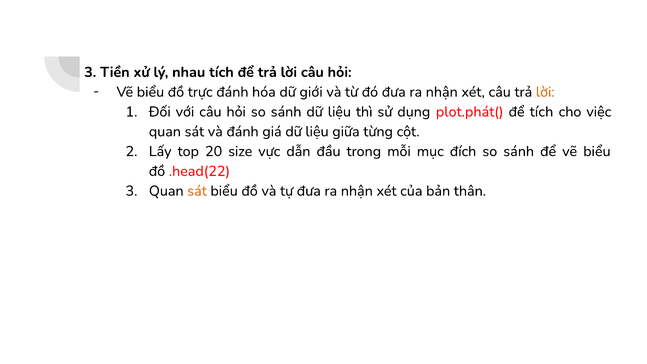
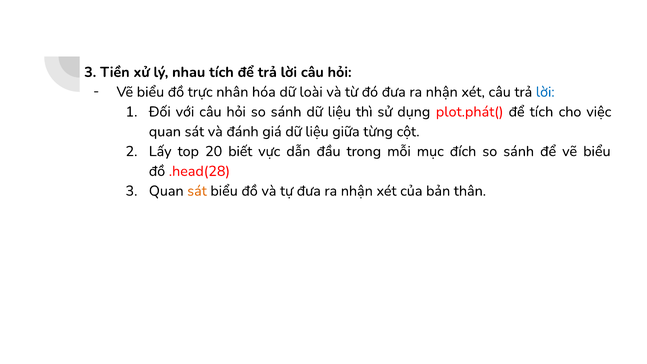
trực đánh: đánh -> nhân (232, 92)
giới: giới -> loài (311, 92)
lời colour: orange -> blue (545, 92)
size: size -> biết (240, 151)
.head(22: .head(22 -> .head(28 (199, 171)
